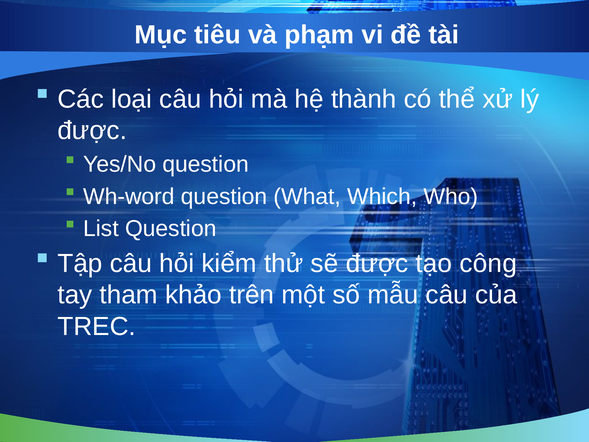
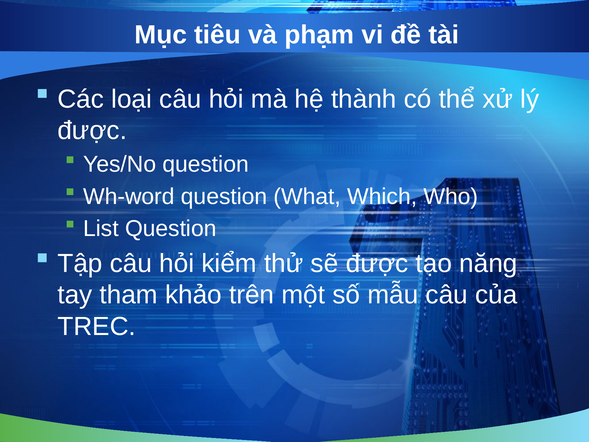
công: công -> năng (488, 263)
